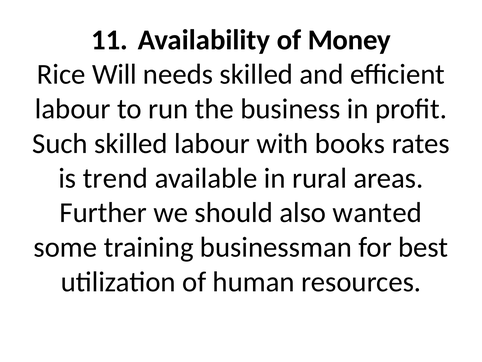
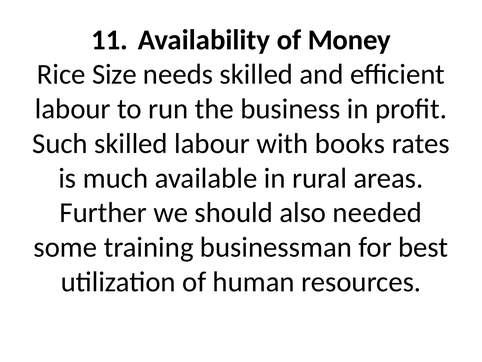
Will: Will -> Size (114, 74)
trend: trend -> much (115, 178)
wanted: wanted -> needed (377, 212)
